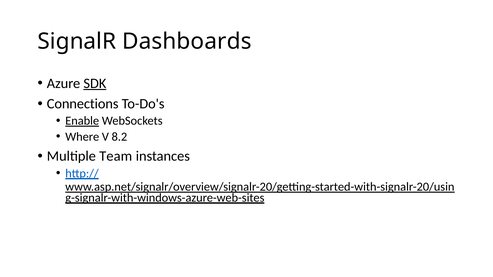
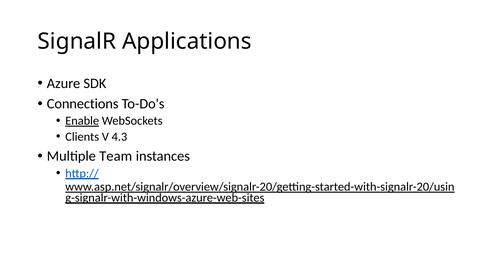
Dashboards: Dashboards -> Applications (187, 41)
SDK underline: present -> none (95, 83)
Where: Where -> Clients (82, 137)
8.2: 8.2 -> 4.3 (119, 137)
